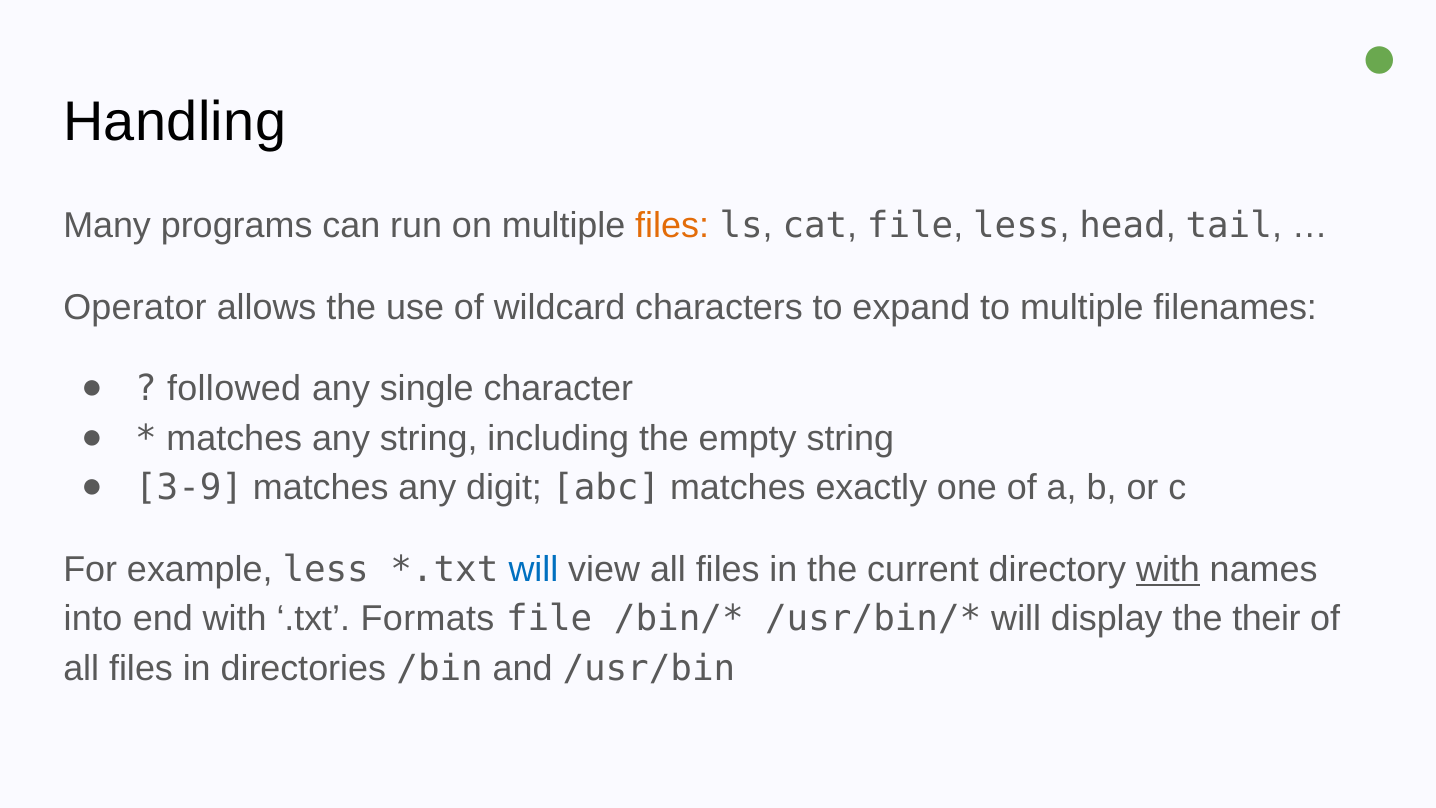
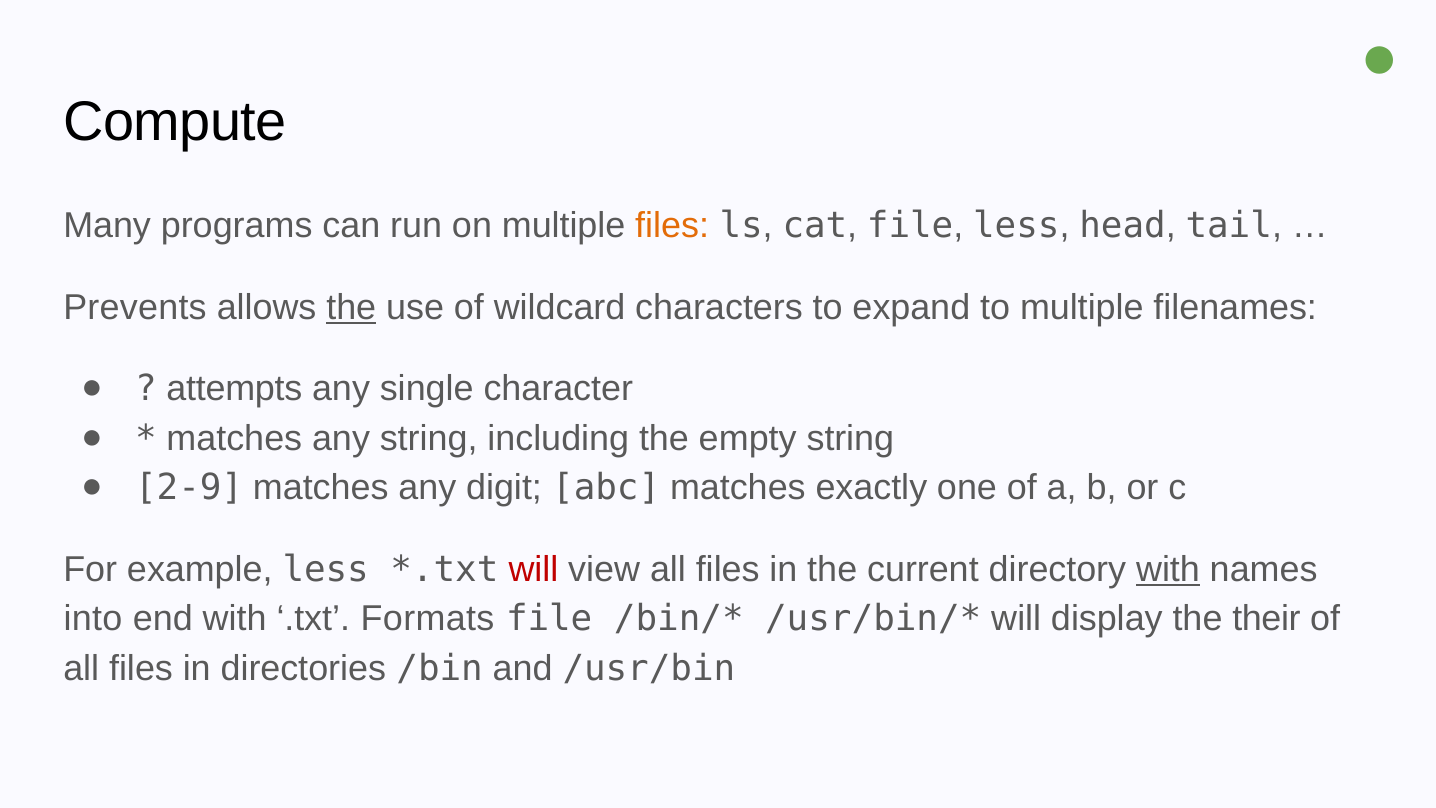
Handling: Handling -> Compute (175, 122)
Operator: Operator -> Prevents (135, 307)
the underline: none -> present (351, 307)
followed: followed -> attempts (234, 389)
3-9: 3-9 -> 2-9 (189, 488)
will colour: blue -> red (533, 569)
